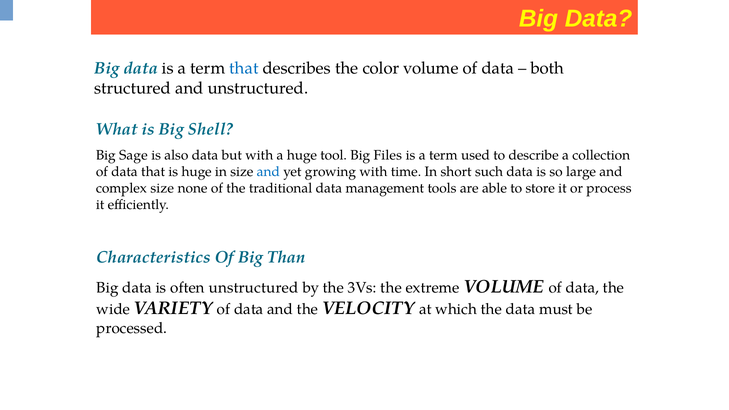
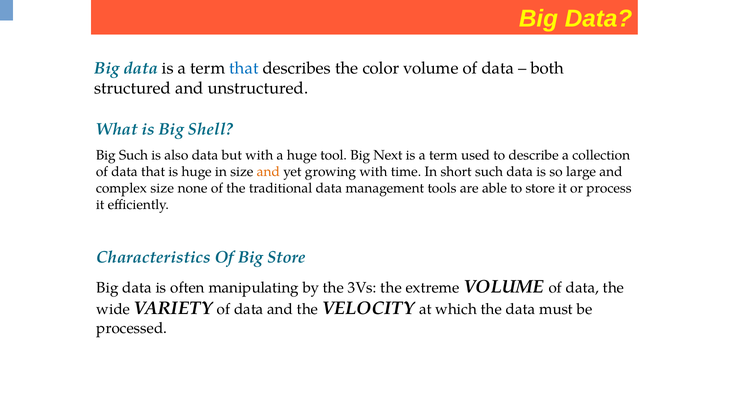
Big Sage: Sage -> Such (134, 155)
Files: Files -> Next (388, 155)
and colour: blue -> orange (268, 172)
Big Than: Than -> Store (286, 257)
often unstructured: unstructured -> manipulating (254, 288)
